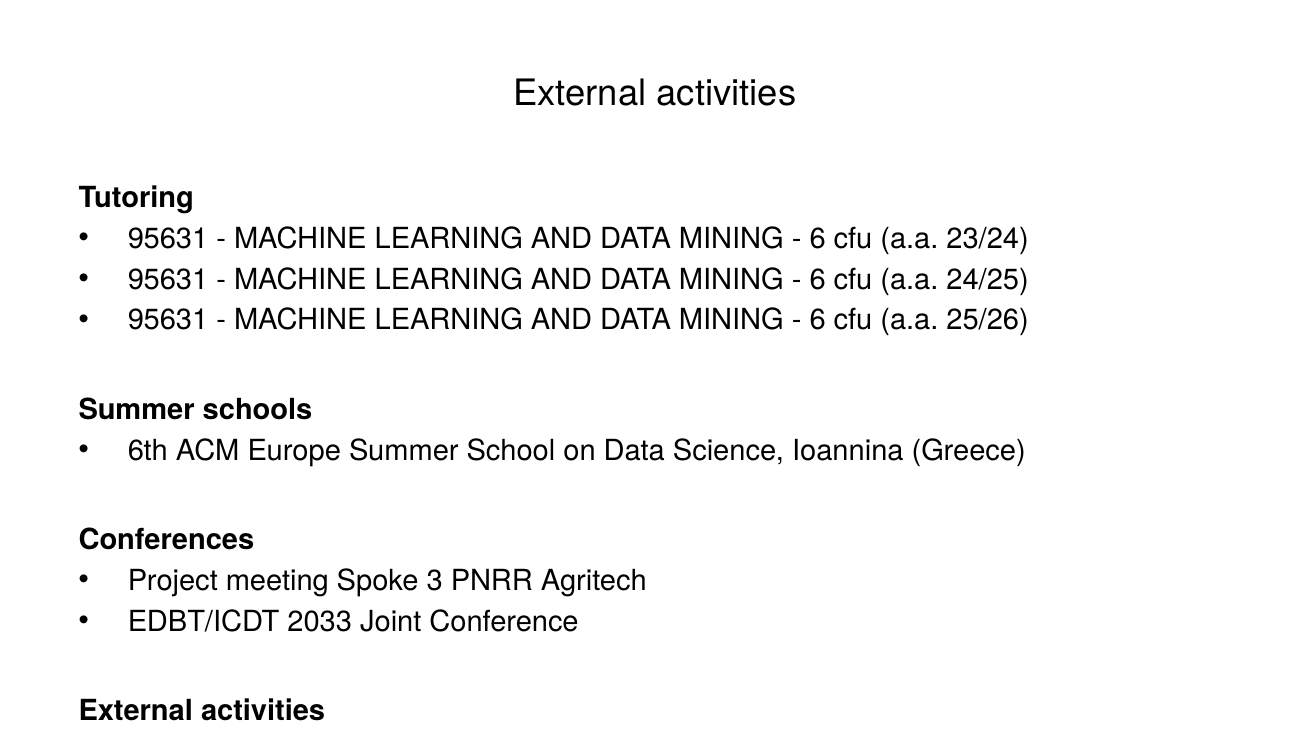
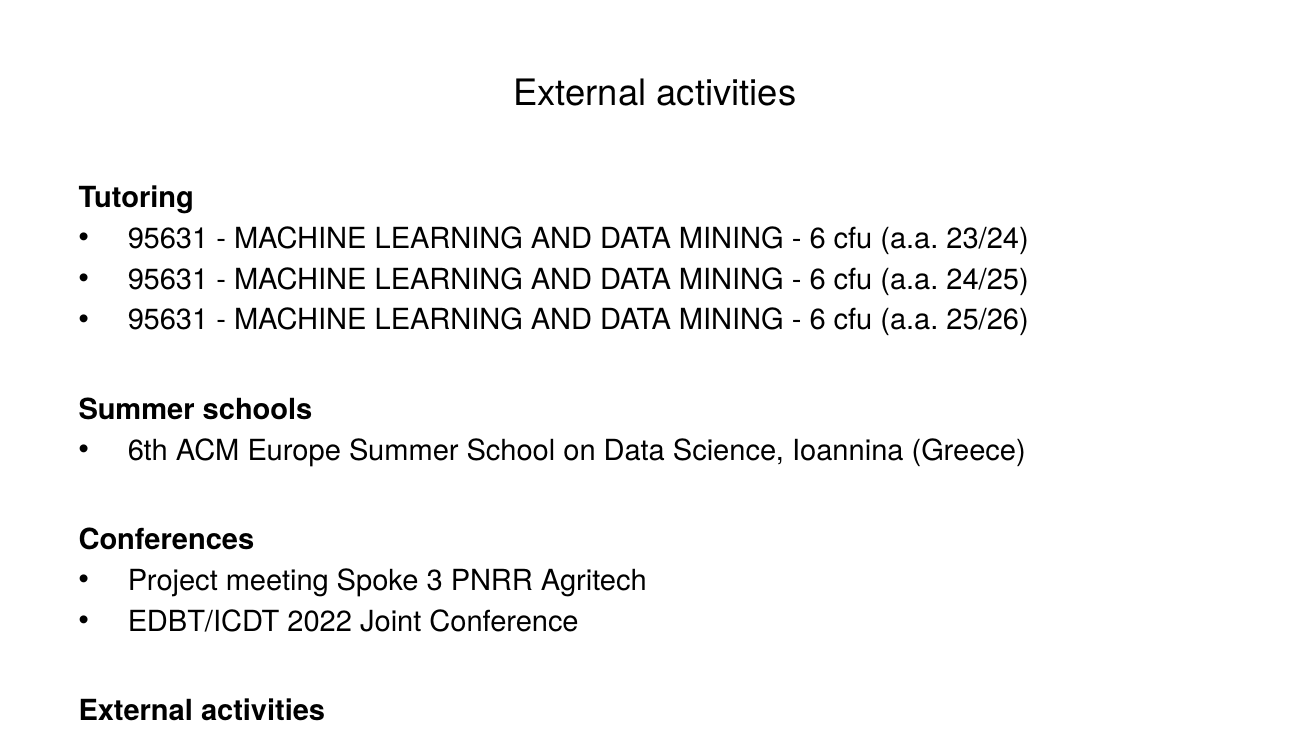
2033: 2033 -> 2022 (320, 621)
